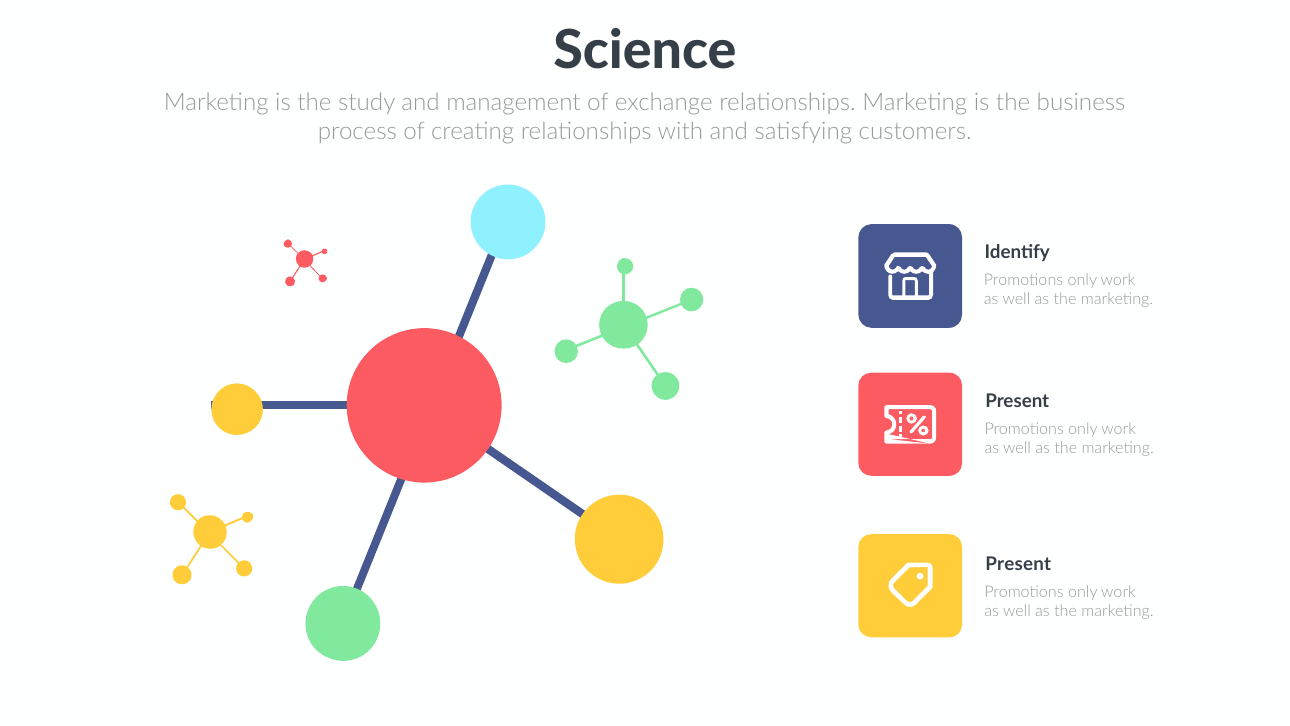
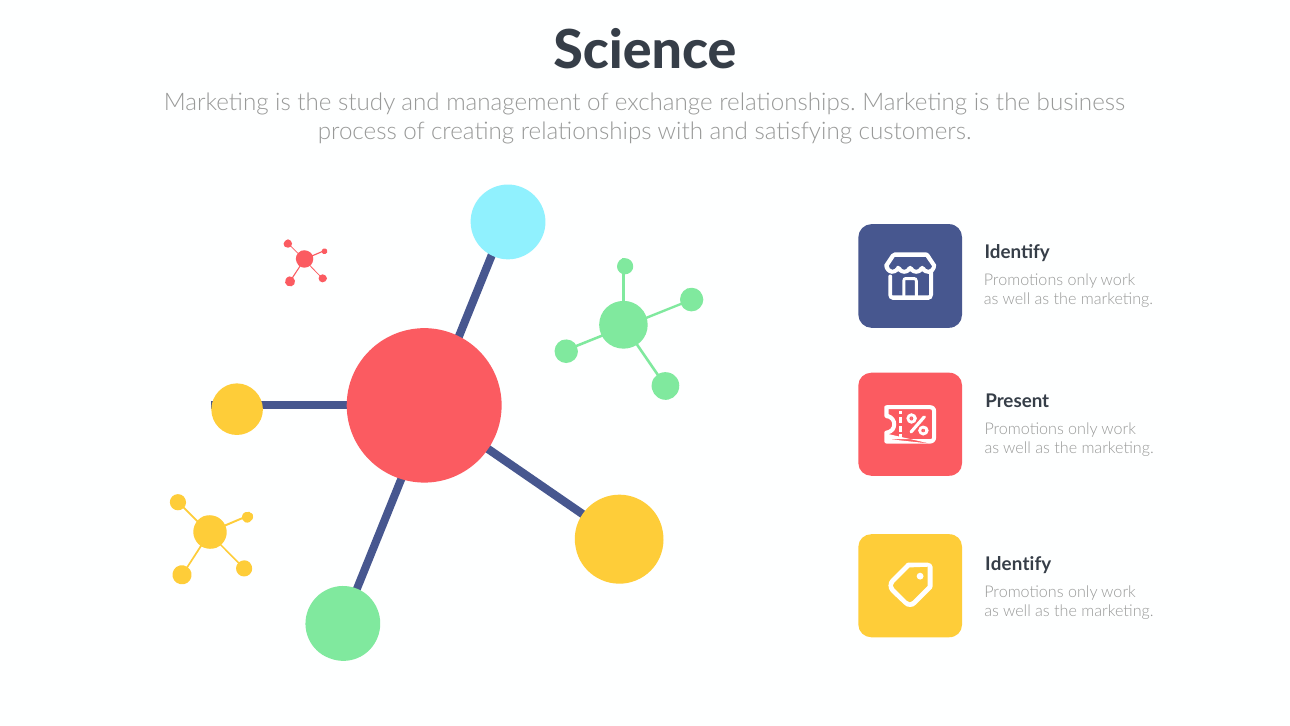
Present: Present -> Identify (1018, 564)
